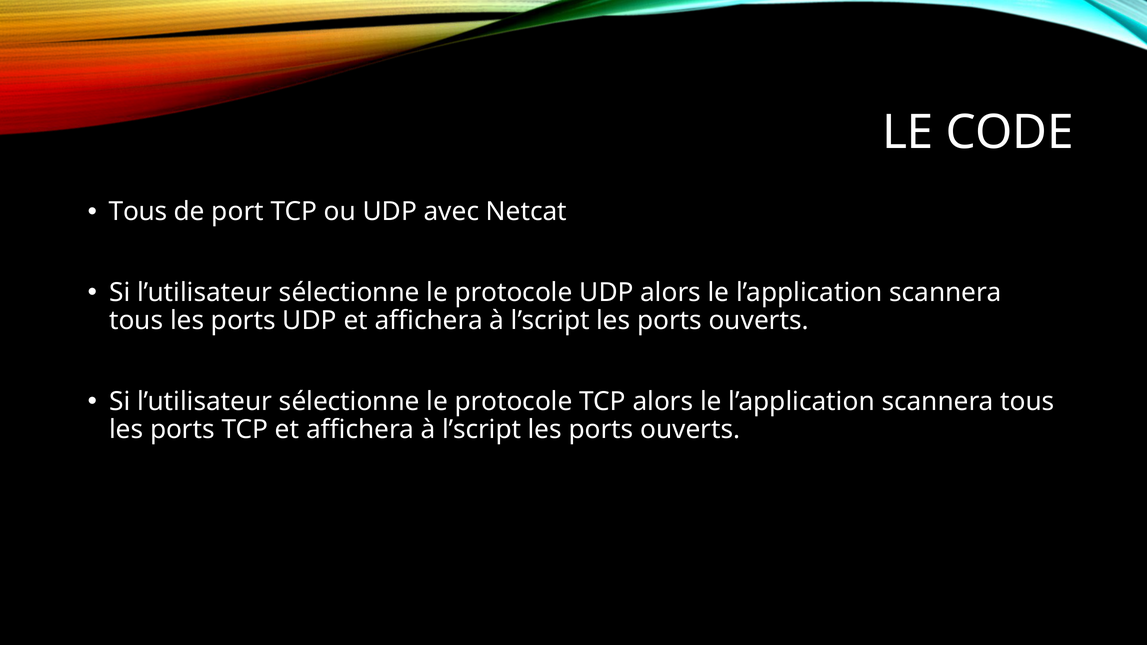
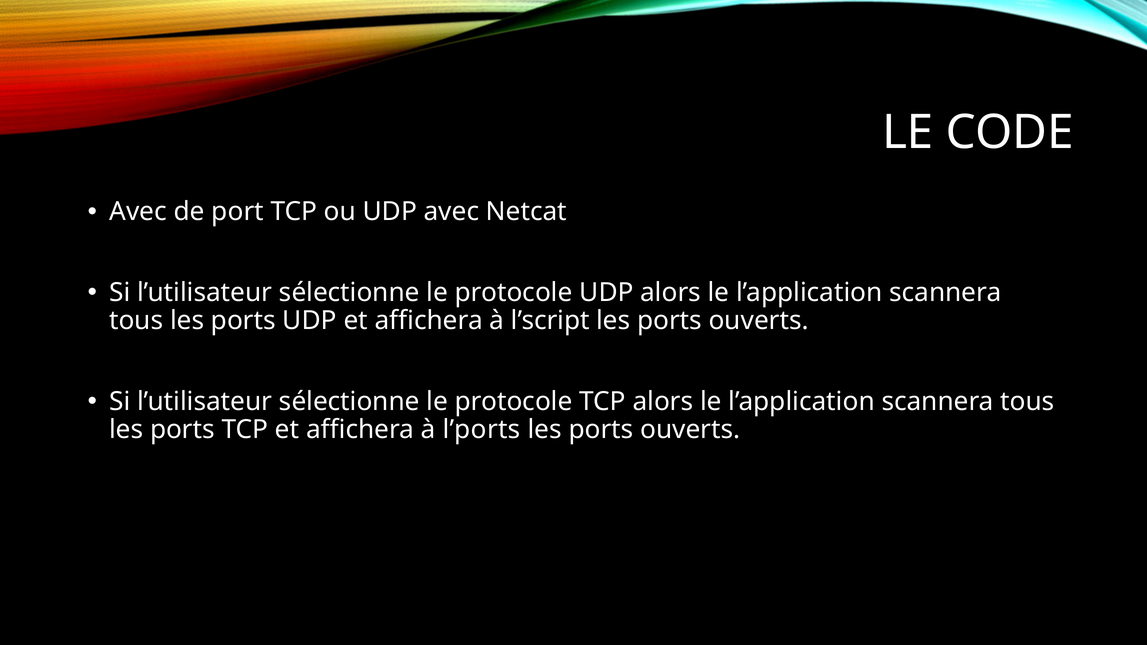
Tous: Tous -> Avec (138, 212)
l’script: l’script -> l’ports (481, 430)
